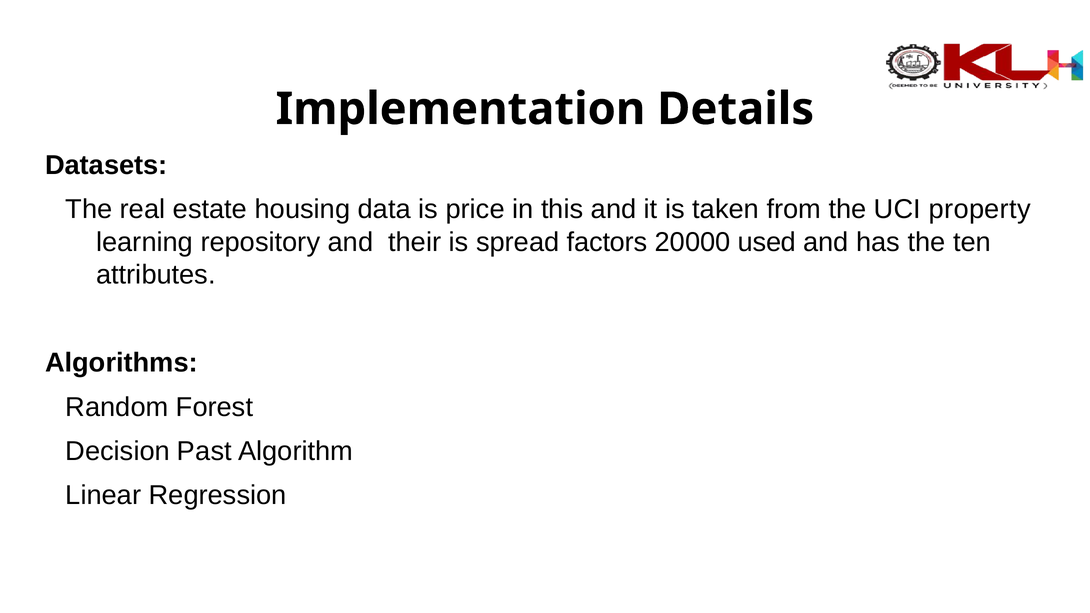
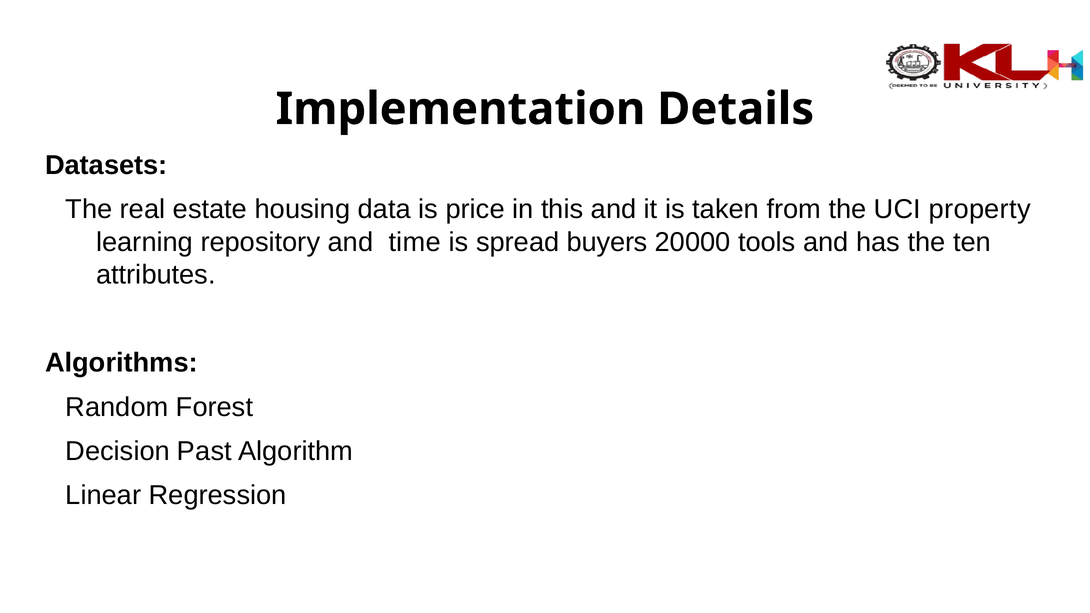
their: their -> time (415, 242)
factors: factors -> buyers (607, 242)
used: used -> tools (767, 242)
